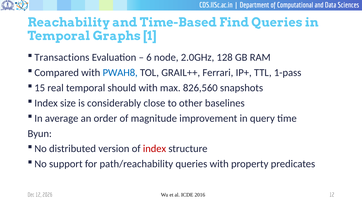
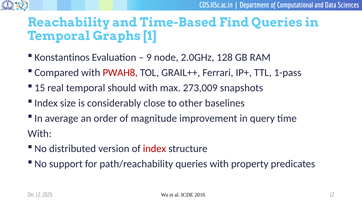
Transactions: Transactions -> Konstantinos (62, 57)
6: 6 -> 9 (149, 57)
PWAH8 colour: blue -> red (120, 73)
826,560: 826,560 -> 273,009 (200, 88)
Byun: Byun -> With (40, 133)
